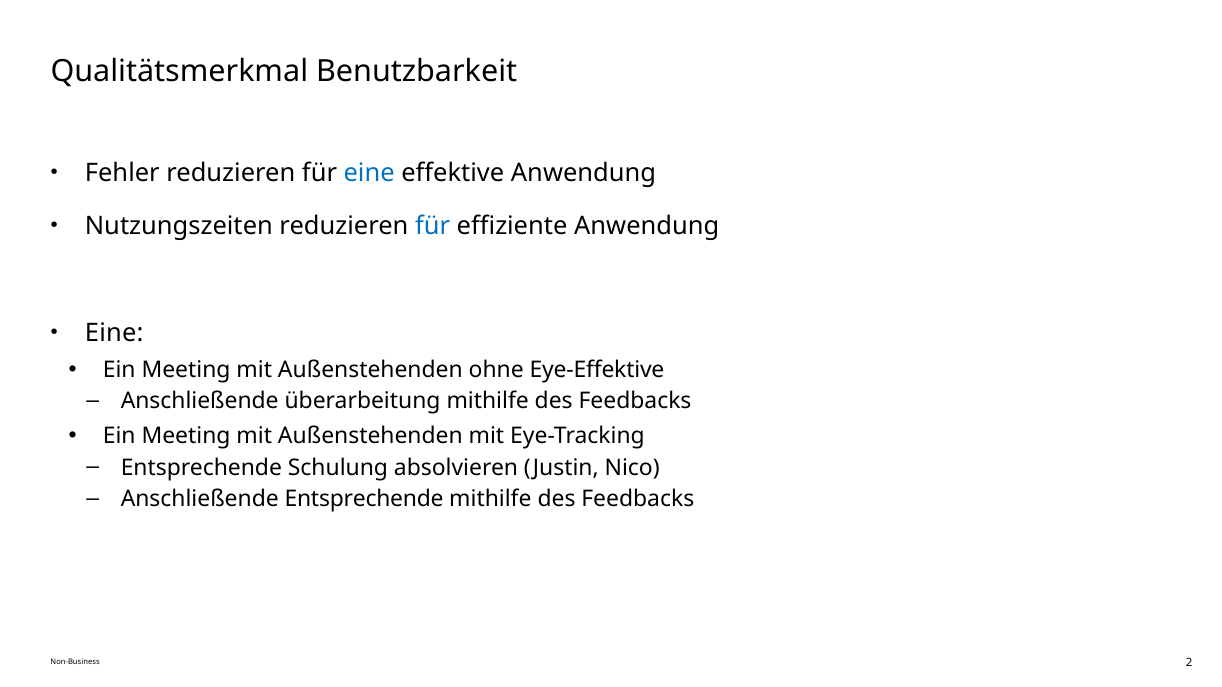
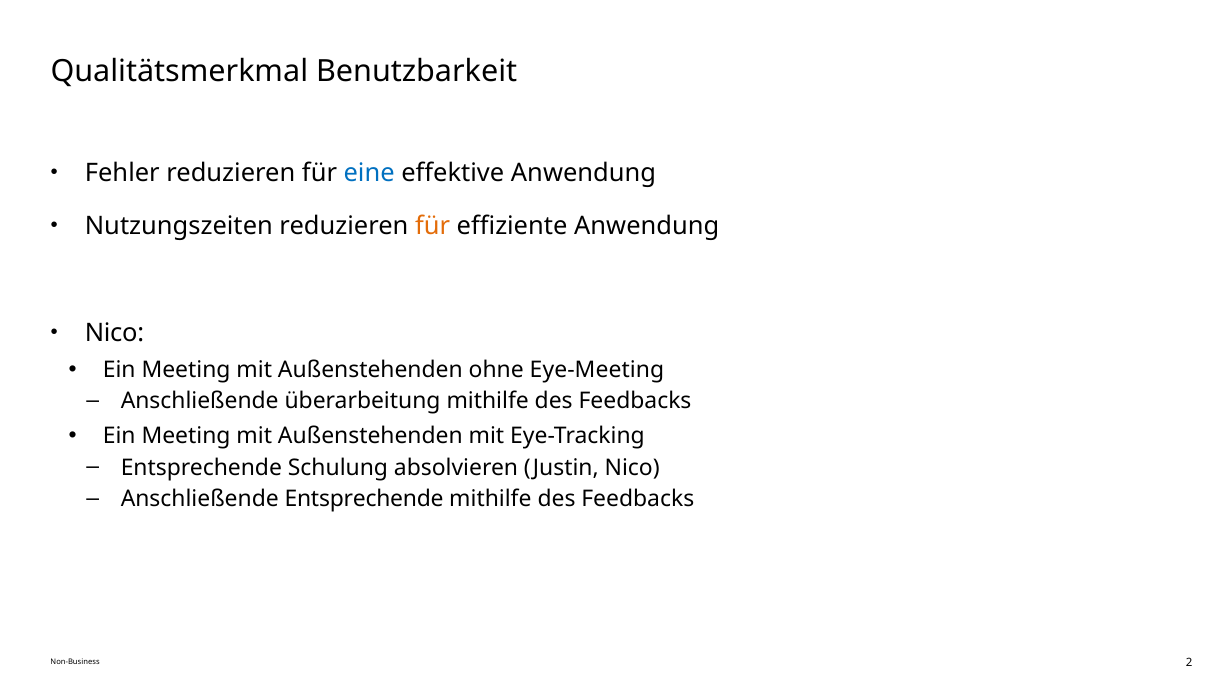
für colour: blue -> orange (433, 227)
Eine: Eine -> Nico (114, 334)
Eye-Effektive: Eye-Effektive -> Eye-Meeting (597, 370)
